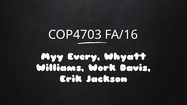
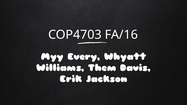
Work: Work -> Them (102, 68)
